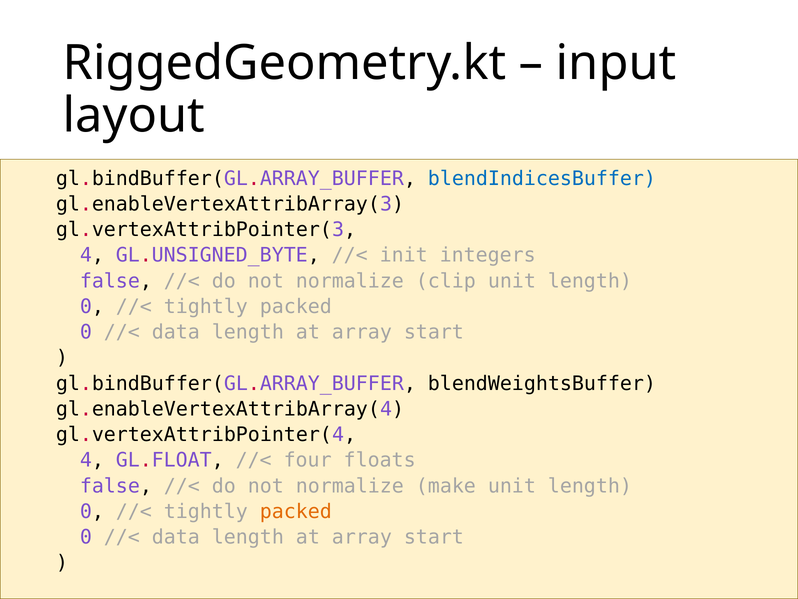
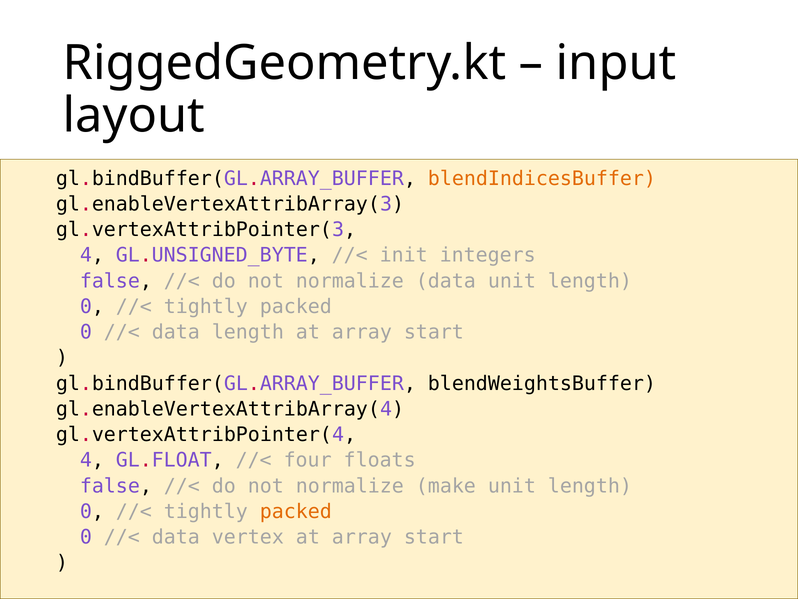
blendIndicesBuffer colour: blue -> orange (542, 178)
normalize clip: clip -> data (446, 281)
length: length -> vertex (248, 537)
